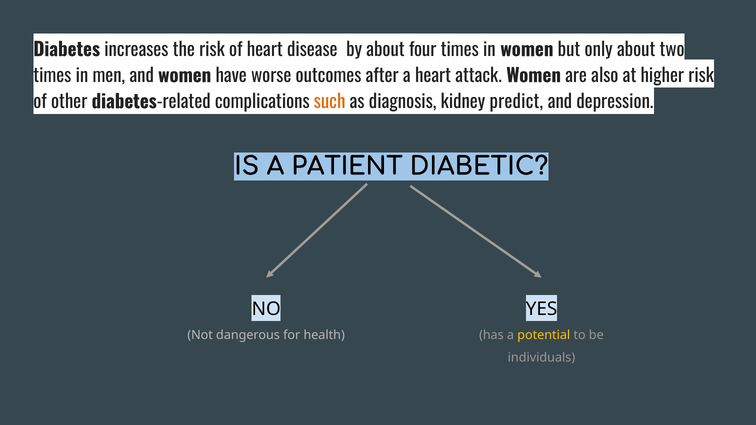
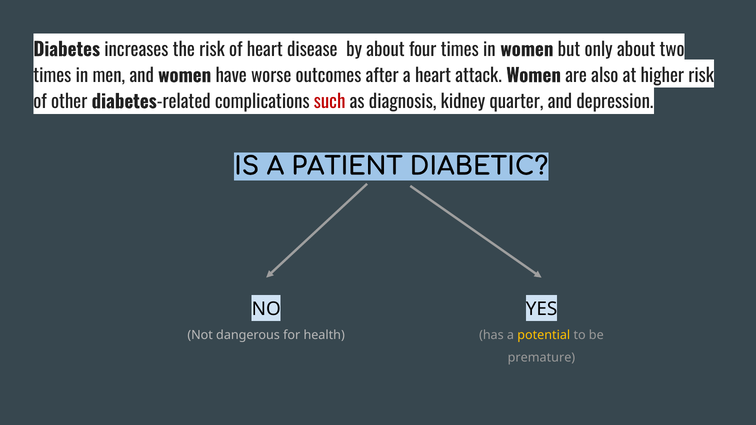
such colour: orange -> red (330, 102)
predict: predict -> quarter (516, 102)
individuals: individuals -> premature (541, 358)
